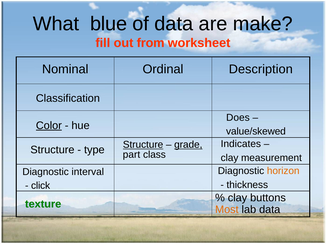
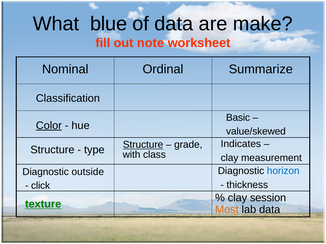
from: from -> note (150, 43)
Description: Description -> Summarize (261, 69)
Does: Does -> Basic (238, 118)
grade underline: present -> none (188, 145)
part: part -> with (132, 155)
horizon colour: orange -> blue (283, 171)
interval: interval -> outside (88, 172)
buttons: buttons -> session (268, 198)
texture underline: none -> present (43, 204)
